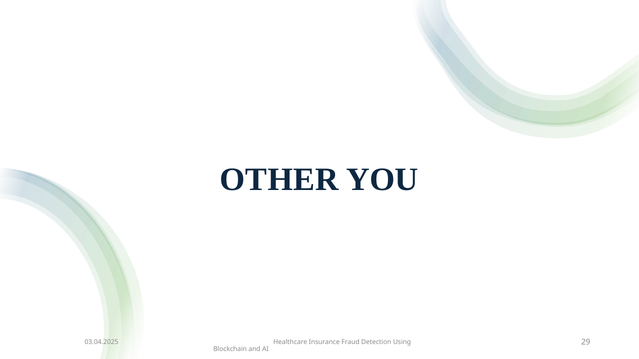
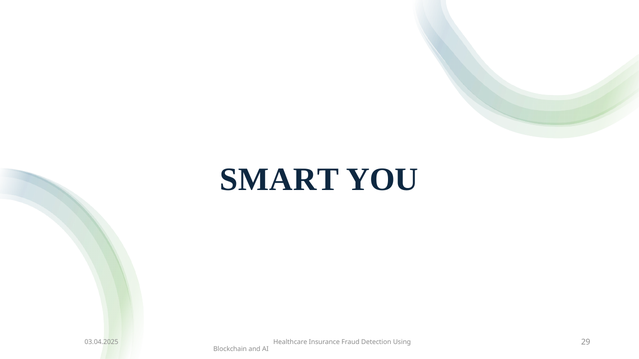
OTHER: OTHER -> SMART (279, 180)
